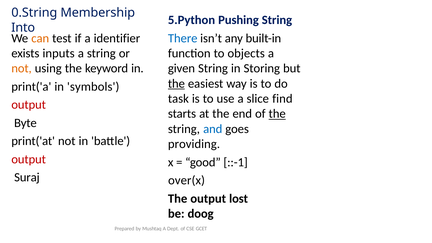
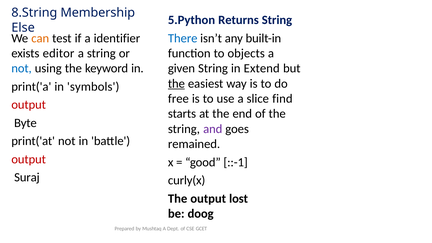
0.String: 0.String -> 8.String (34, 13)
Pushing: Pushing -> Returns (239, 20)
Into: Into -> Else (23, 28)
inputs: inputs -> editor (59, 53)
not colour: orange -> blue (22, 68)
Storing: Storing -> Extend (262, 68)
task: task -> free (178, 99)
the underline: present -> none (277, 114)
and colour: blue -> purple (213, 129)
providing: providing -> remained (194, 144)
over(x: over(x -> curly(x (187, 180)
